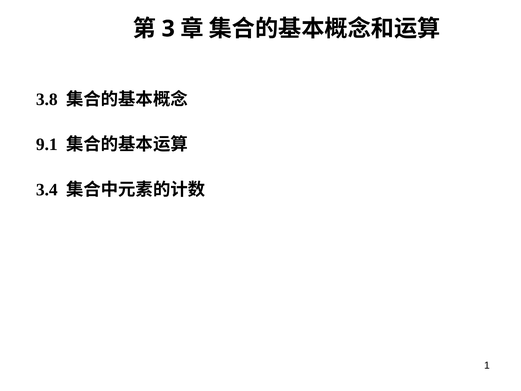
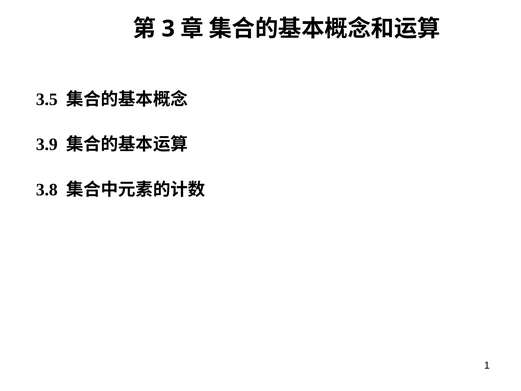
3.8: 3.8 -> 3.5 (47, 99)
9.1: 9.1 -> 3.9 (47, 144)
3.4: 3.4 -> 3.8 (47, 189)
